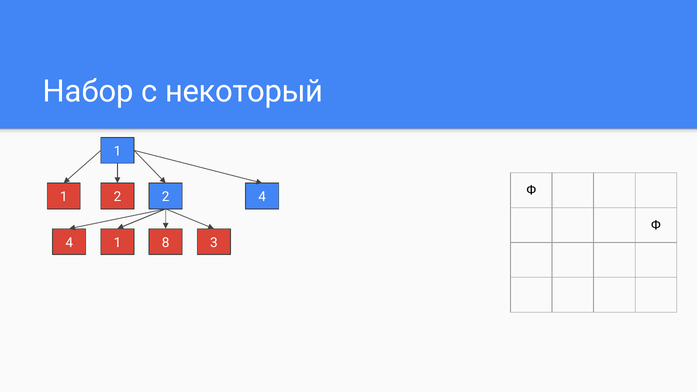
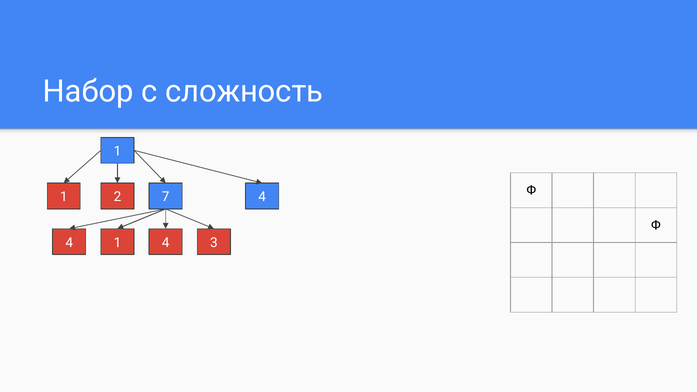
некоторый: некоторый -> сложность (244, 91)
2 2: 2 -> 7 (166, 197)
8: 8 -> 4 (166, 243)
